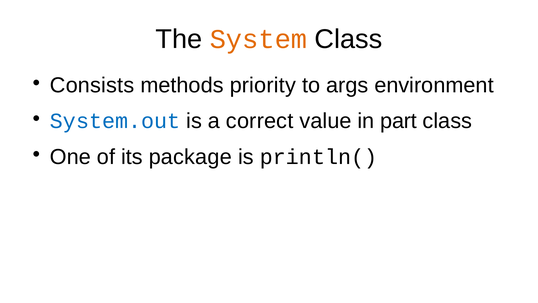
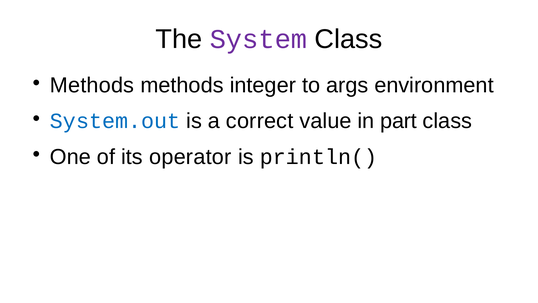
System colour: orange -> purple (258, 39)
Consists: Consists -> Methods (92, 85)
priority: priority -> integer (263, 85)
package: package -> operator (190, 157)
